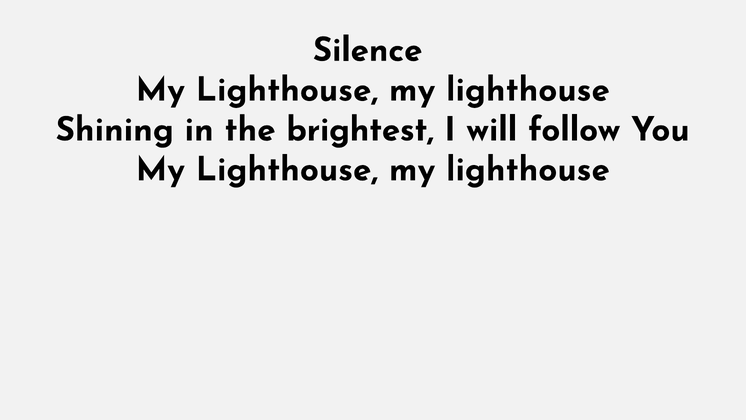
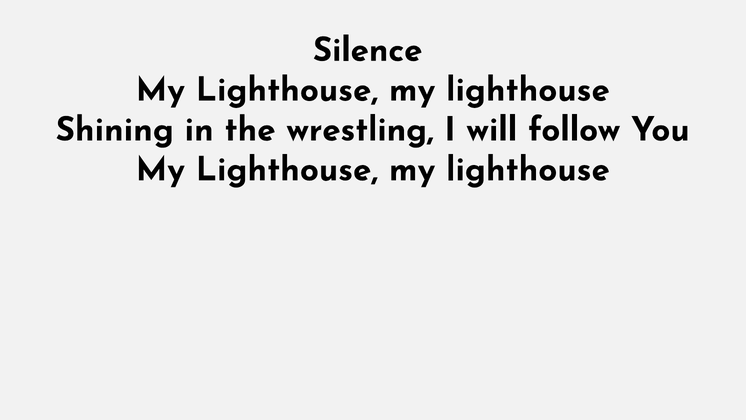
brightest: brightest -> wrestling (360, 129)
